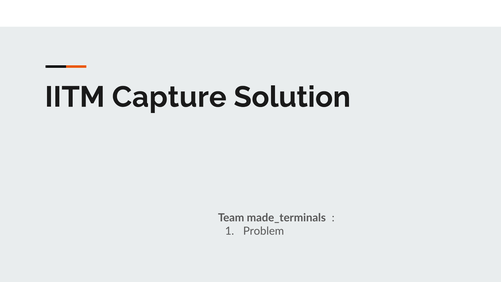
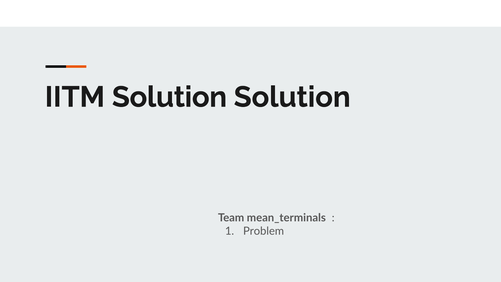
IITM Capture: Capture -> Solution (169, 97)
made_terminals: made_terminals -> mean_terminals (286, 218)
